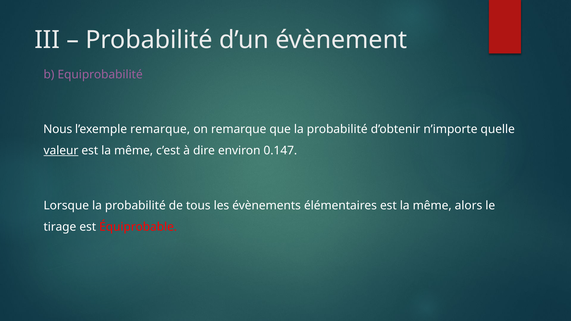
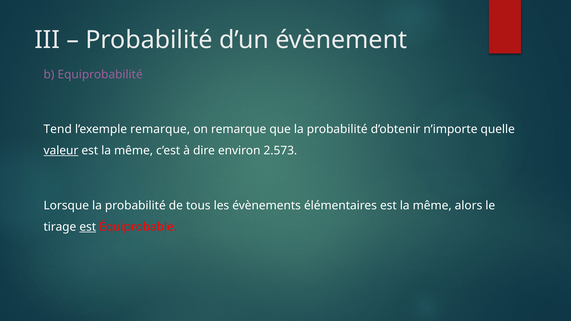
Nous: Nous -> Tend (58, 129)
0.147: 0.147 -> 2.573 (280, 151)
est underline: none -> present (88, 227)
